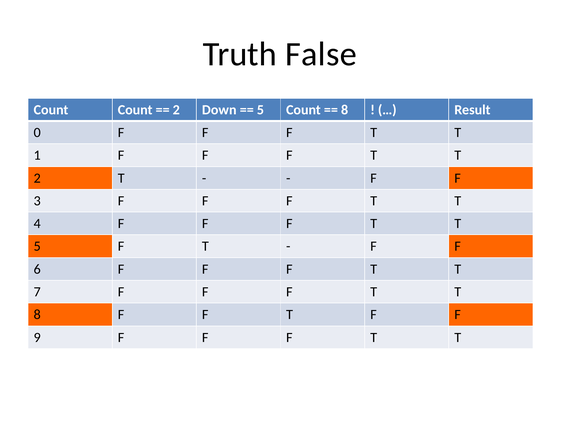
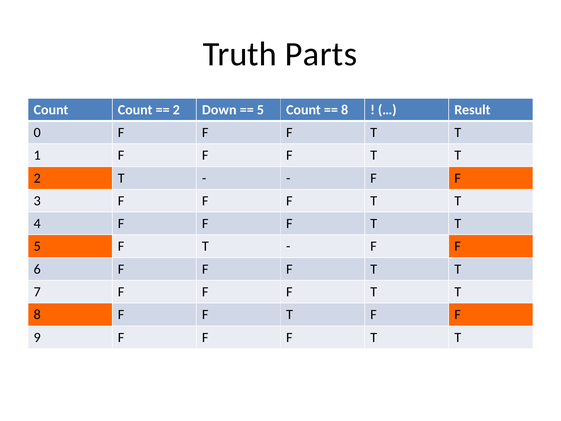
False: False -> Parts (321, 54)
